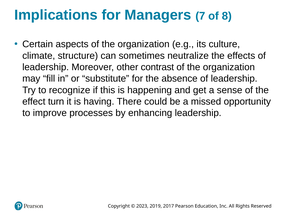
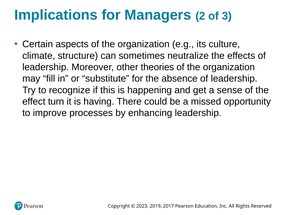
7: 7 -> 2 (200, 16)
8: 8 -> 3 (227, 16)
contrast: contrast -> theories (157, 67)
